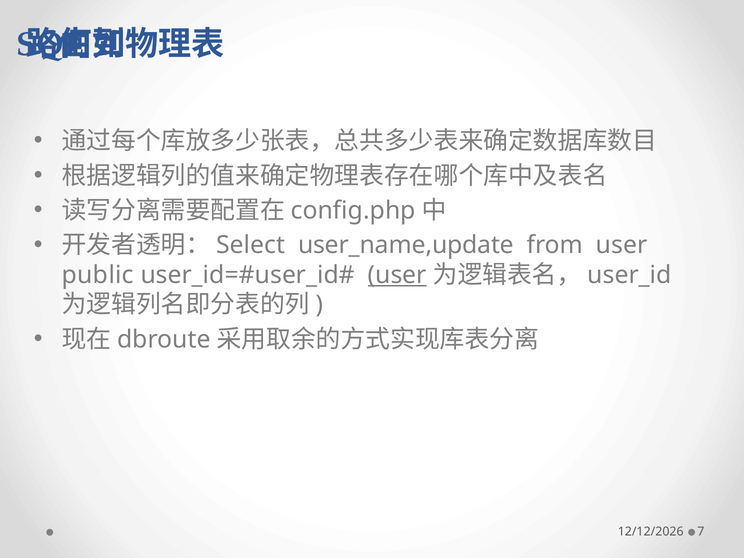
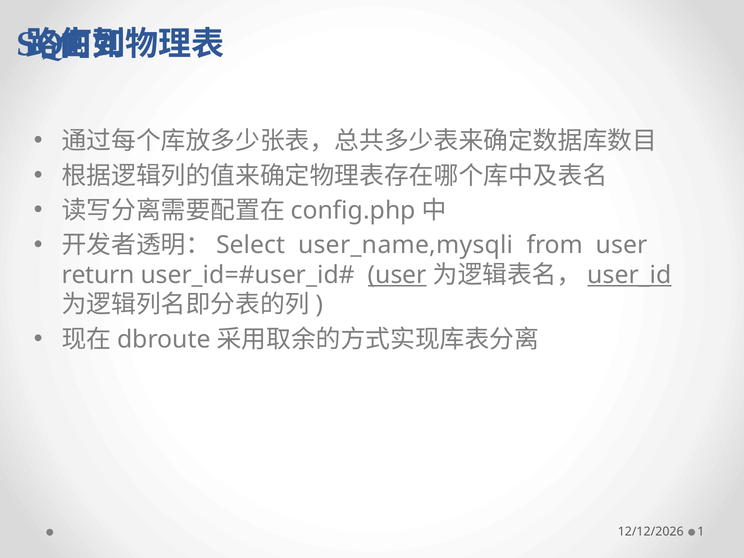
user_name,update: user_name,update -> user_name,mysqli (406, 245)
public: public -> return (98, 275)
user_id underline: none -> present (629, 275)
7: 7 -> 1 (701, 532)
